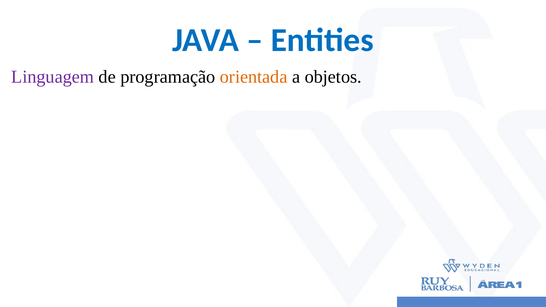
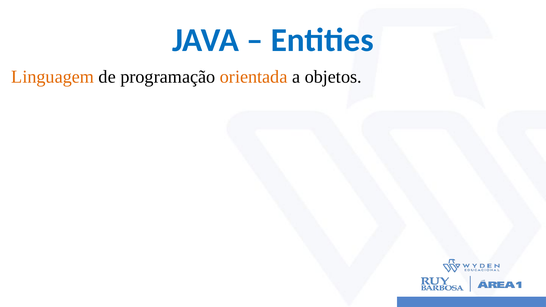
Linguagem colour: purple -> orange (53, 77)
